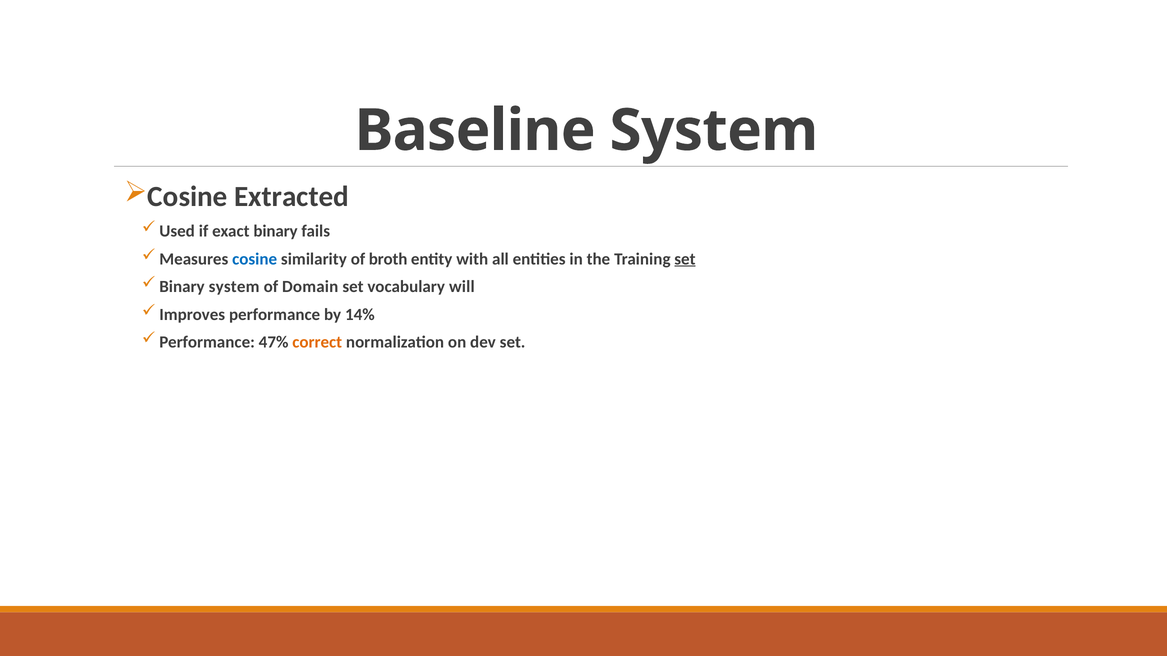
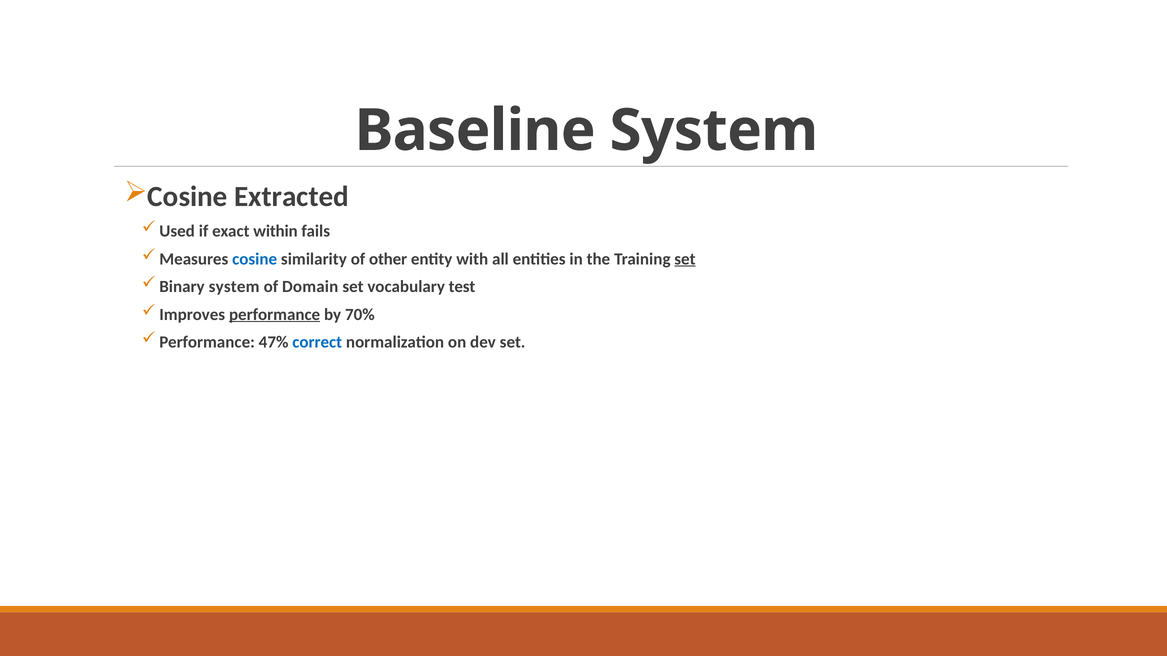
binary: binary -> within (276, 231)
broth: broth -> other (388, 259)
will: will -> test (462, 287)
performance underline: none -> present (275, 315)
14%: 14% -> 70% (360, 315)
correct colour: orange -> blue (317, 342)
